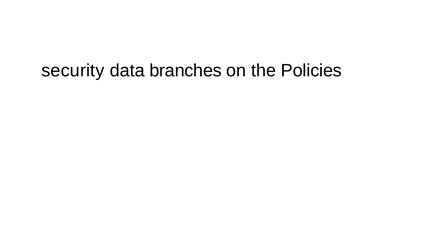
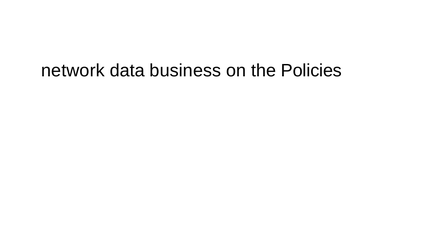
security: security -> network (73, 70)
branches: branches -> business (185, 70)
